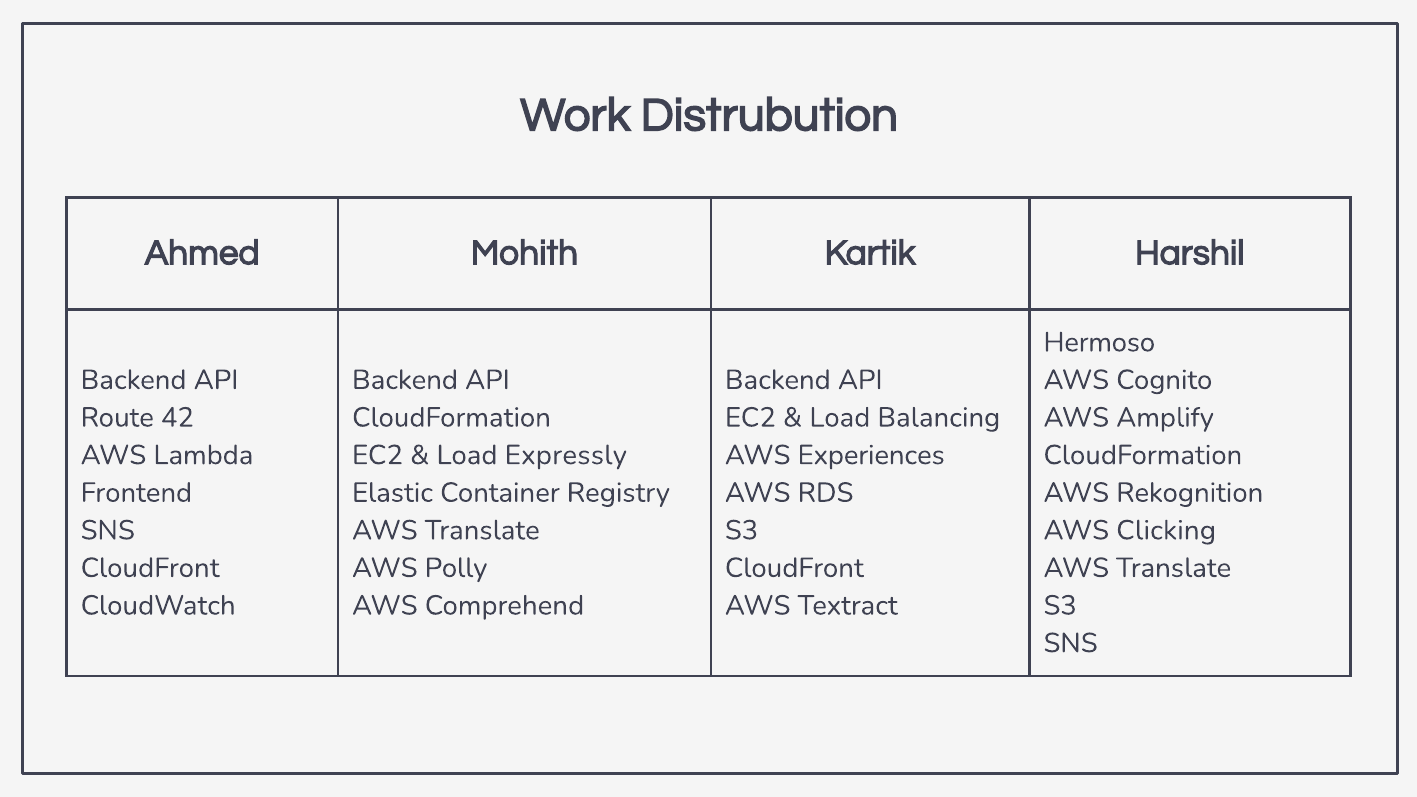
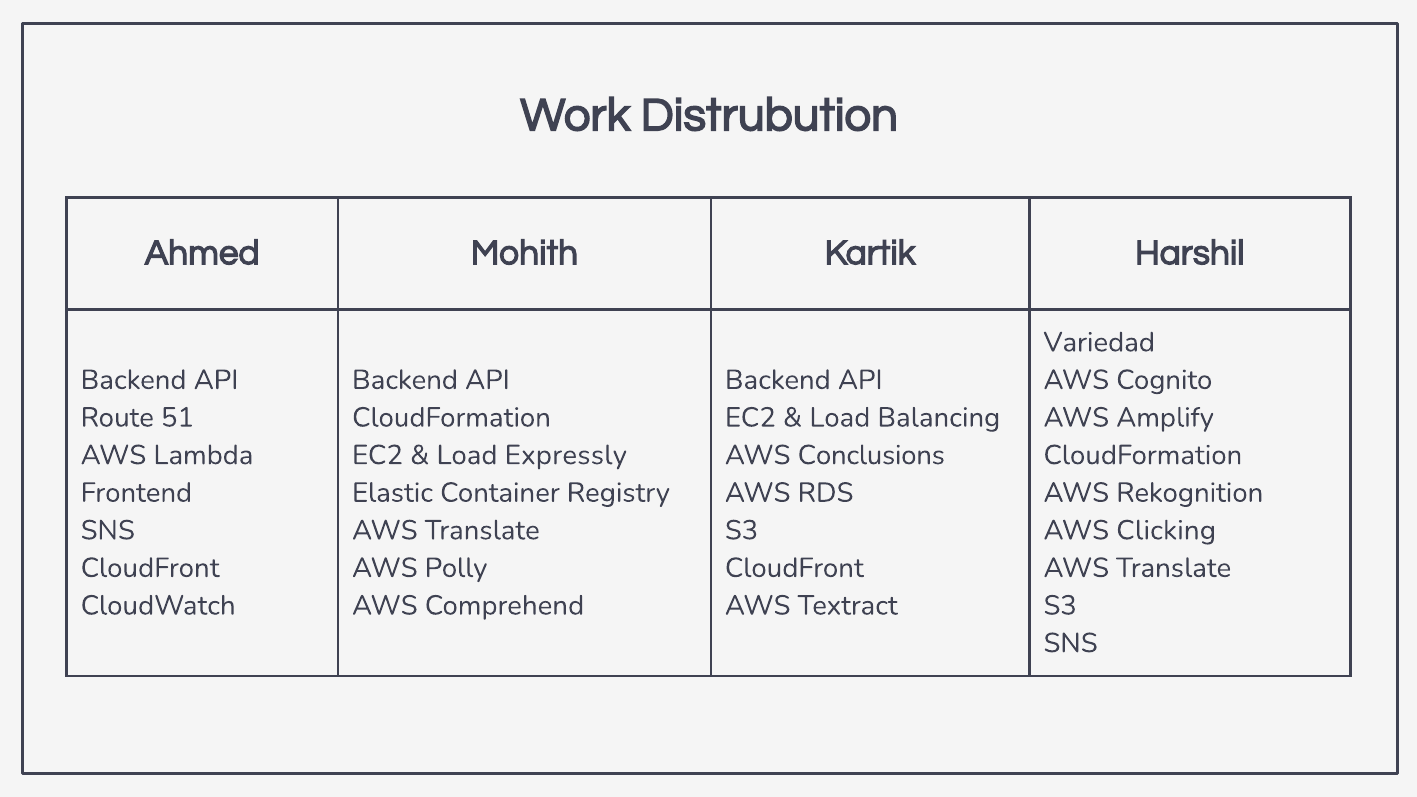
Hermoso: Hermoso -> Variedad (1099, 342)
42: 42 -> 51 (177, 418)
Experiences: Experiences -> Conclusions (871, 455)
